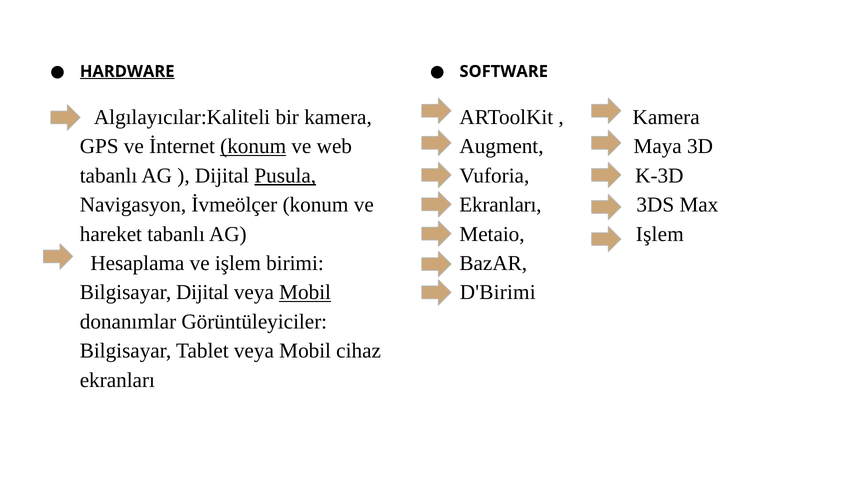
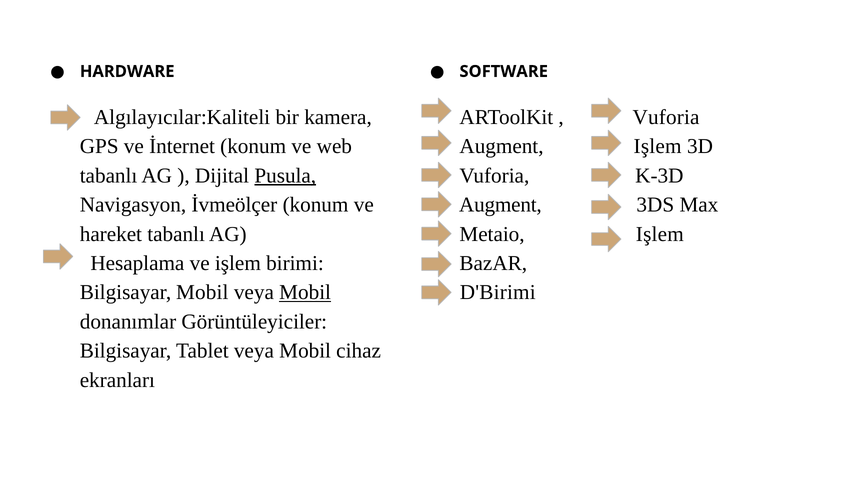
HARDWARE underline: present -> none (127, 71)
Kamera: Kamera -> Vuforia (666, 117)
konum underline: present -> none (253, 146)
Augment Maya: Maya -> Işlem (658, 146)
Ekranları: Ekranları -> Augment (500, 205)
Bilgisayar Dijital: Dijital -> Mobil (202, 293)
